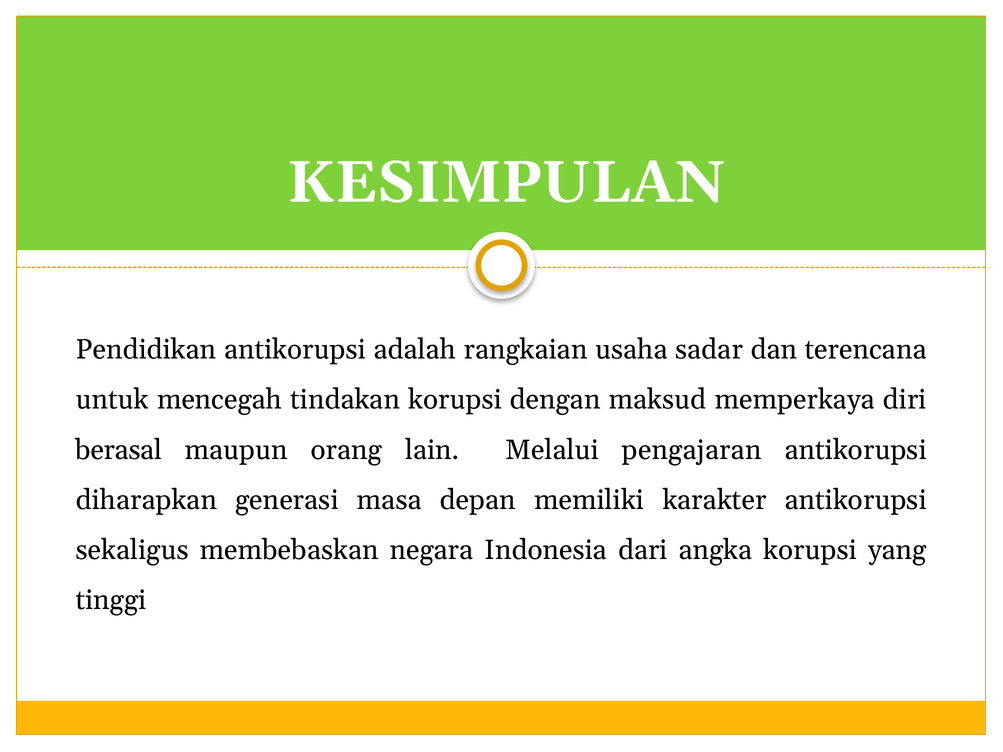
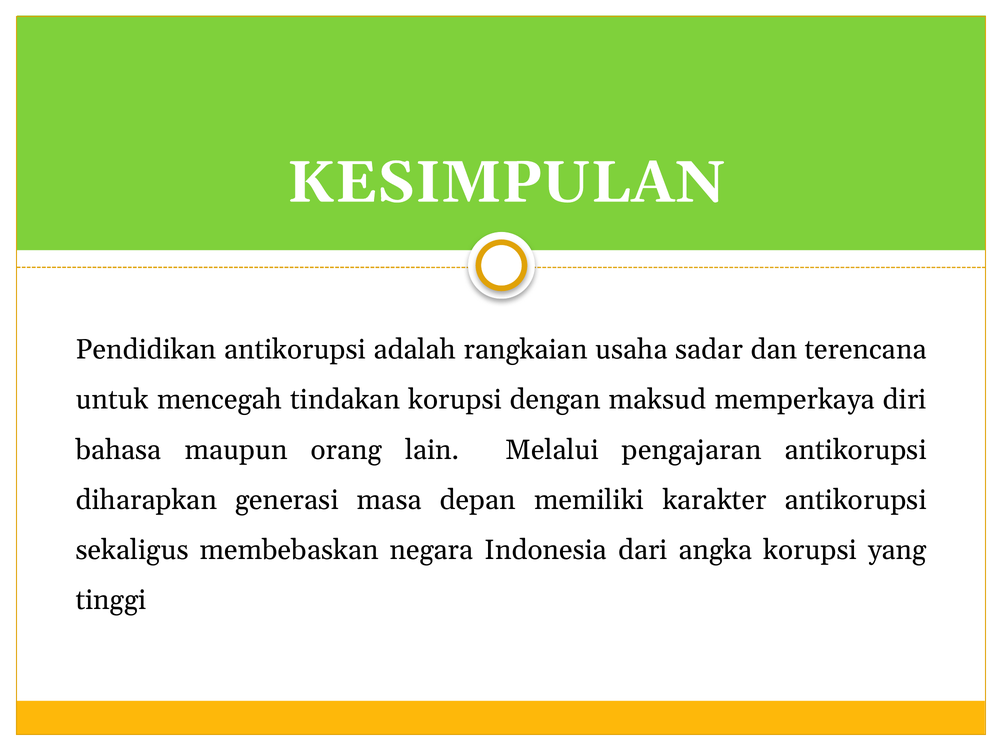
berasal: berasal -> bahasa (119, 450)
